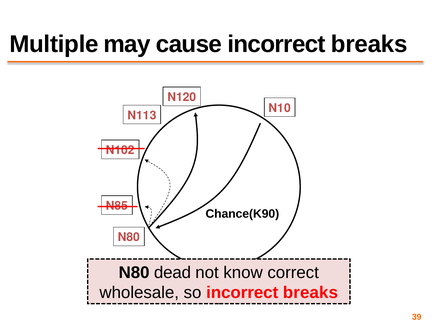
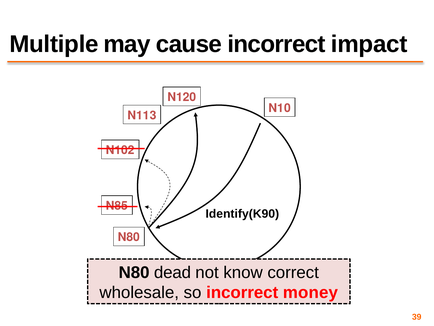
cause incorrect breaks: breaks -> impact (369, 44)
Chance(K90: Chance(K90 -> Identify(K90 (242, 214)
so incorrect breaks: breaks -> money (310, 292)
